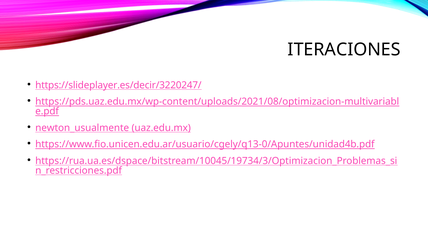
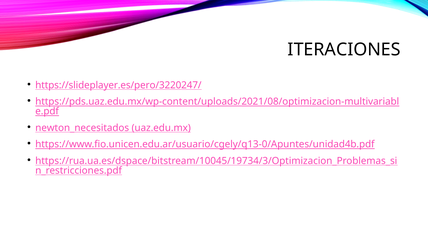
https://slideplayer.es/decir/3220247/: https://slideplayer.es/decir/3220247/ -> https://slideplayer.es/pero/3220247/ (118, 85)
newton_usualmente: newton_usualmente -> newton_necesitados (82, 128)
